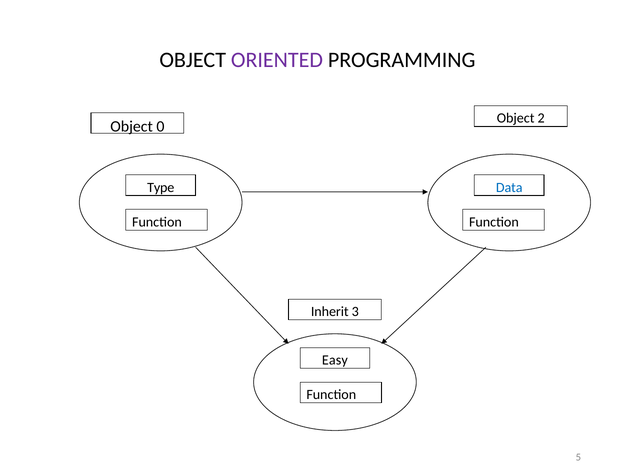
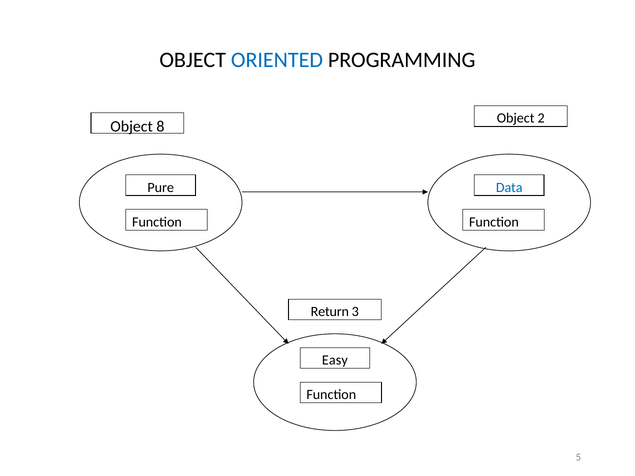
ORIENTED colour: purple -> blue (277, 60)
0: 0 -> 8 (160, 127)
Type: Type -> Pure (161, 188)
Inherit: Inherit -> Return (330, 312)
